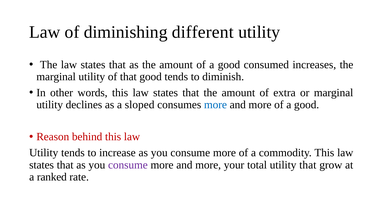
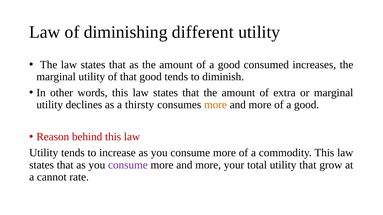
sloped: sloped -> thirsty (140, 105)
more colour: blue -> orange (215, 105)
ranked: ranked -> cannot (52, 177)
